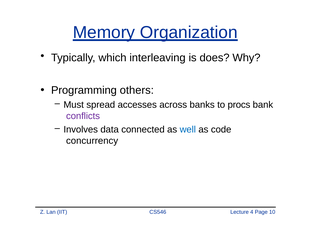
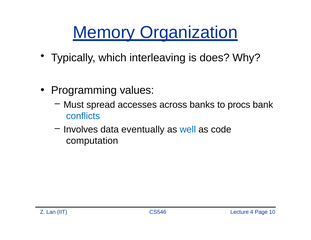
others: others -> values (137, 90)
conflicts colour: purple -> blue (83, 116)
connected: connected -> eventually (143, 130)
concurrency: concurrency -> computation (92, 141)
